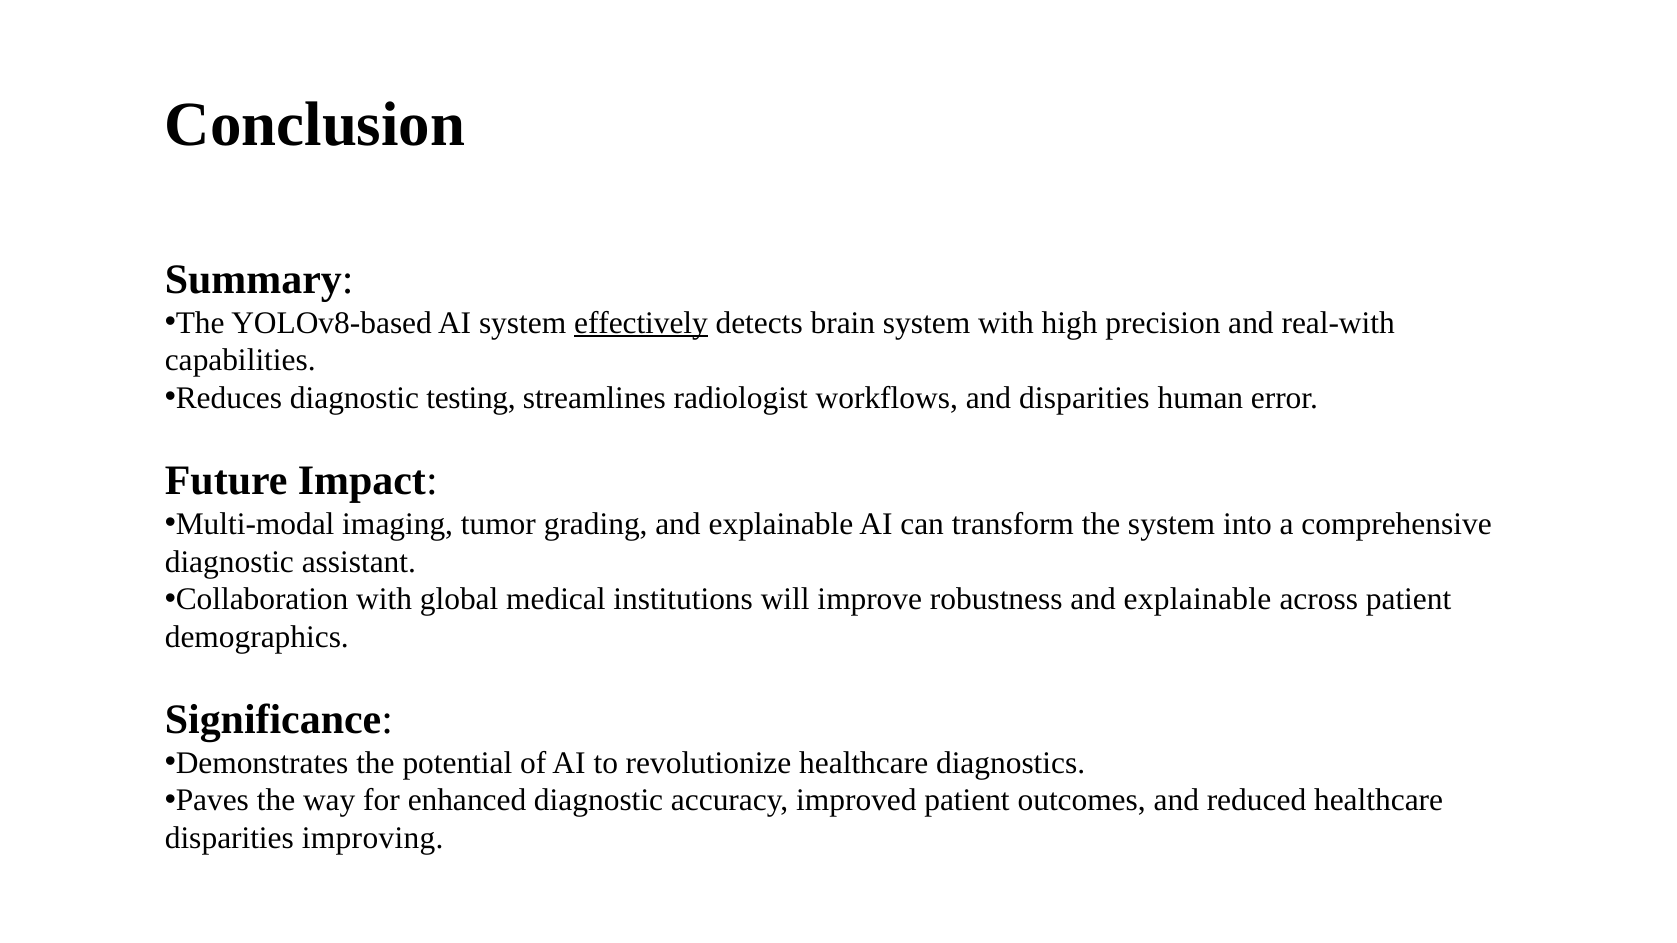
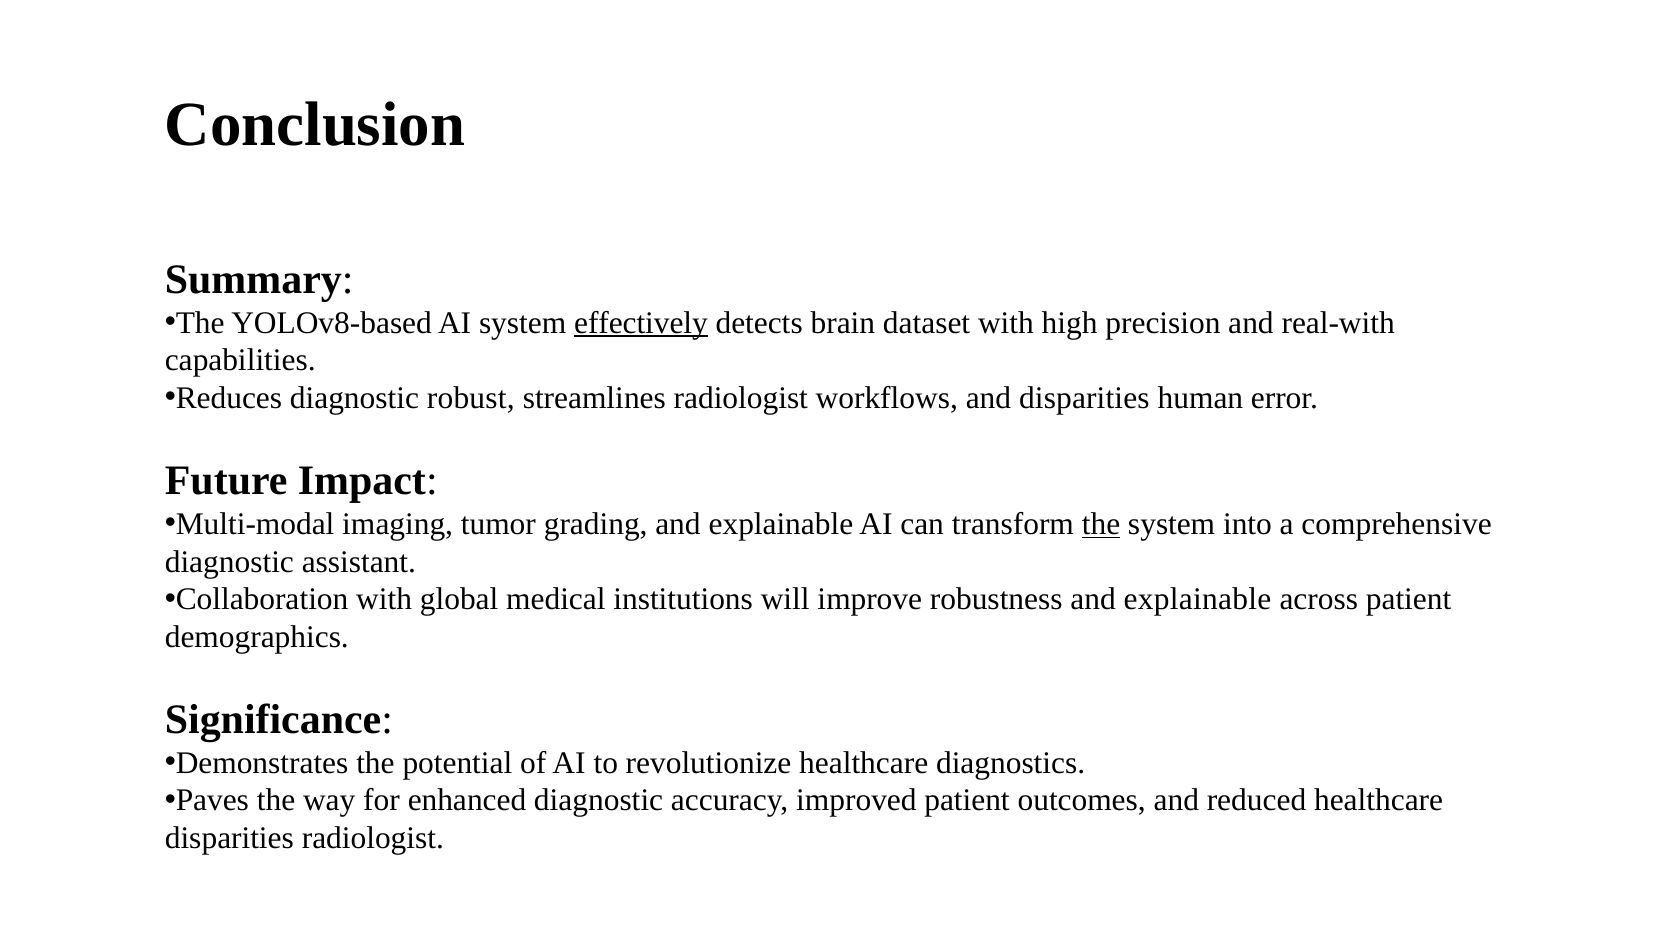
brain system: system -> dataset (927, 323)
testing: testing -> robust (471, 398)
the underline: none -> present (1101, 524)
disparities improving: improving -> radiologist (373, 839)
